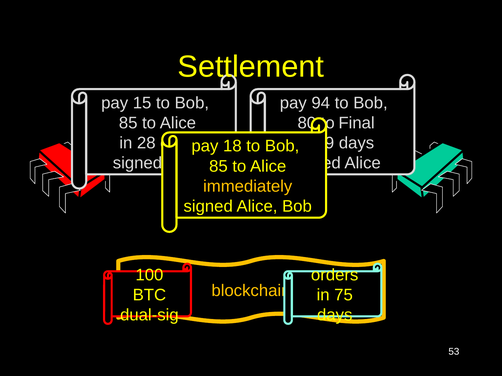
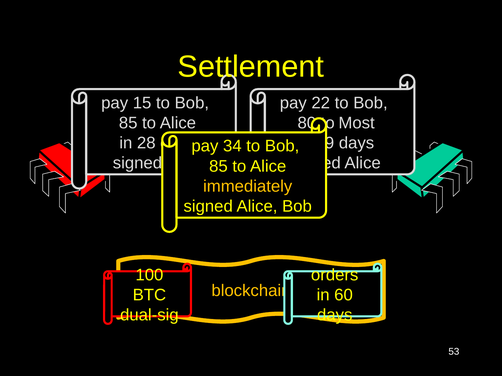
94: 94 -> 22 (321, 103)
Final: Final -> Most (357, 123)
18: 18 -> 34 (232, 146)
75: 75 -> 60 (344, 295)
